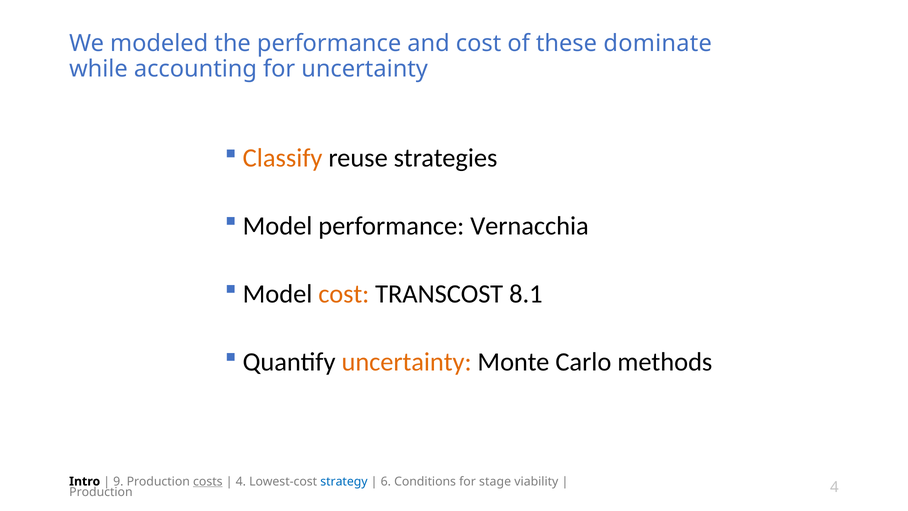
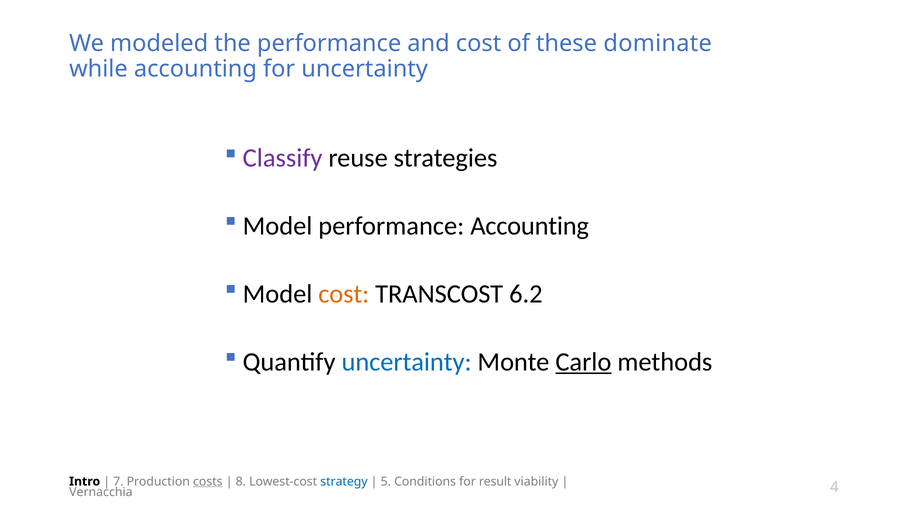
Classify colour: orange -> purple (283, 158)
performance Vernacchia: Vernacchia -> Accounting (530, 226)
8.1: 8.1 -> 6.2 (526, 294)
uncertainty colour: orange -> blue (407, 362)
Carlo underline: none -> present (583, 362)
9: 9 -> 7 (118, 481)
4: 4 -> 8 (241, 481)
6: 6 -> 5 (386, 481)
stage: stage -> result (495, 481)
Production: Production -> Vernacchia (101, 492)
